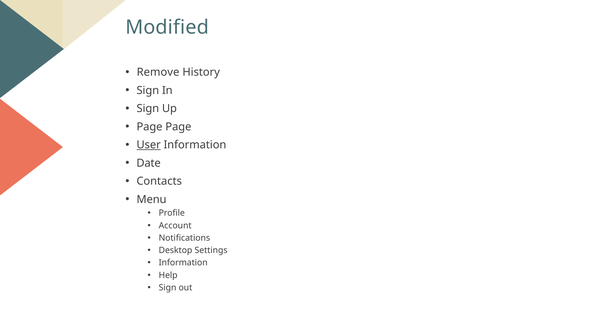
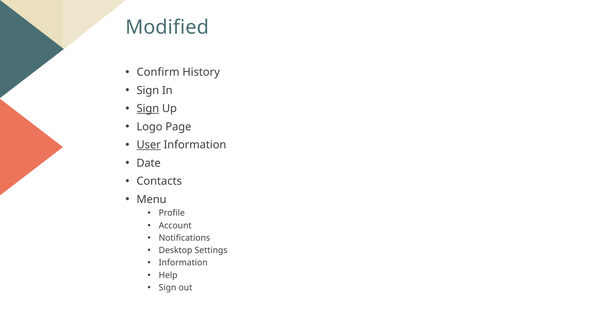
Remove: Remove -> Confirm (158, 72)
Sign underline: none -> present (148, 109)
Page: Page -> Logo (150, 127)
